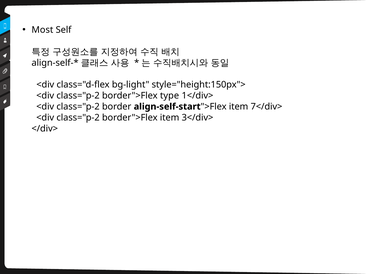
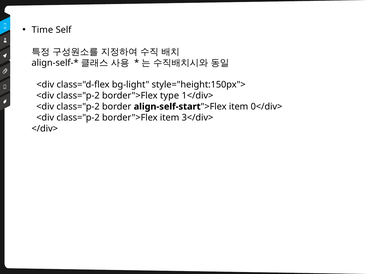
Most: Most -> Time (42, 30)
7</div>: 7</div> -> 0</div> (267, 107)
